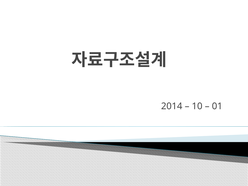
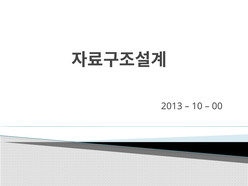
2014: 2014 -> 2013 (172, 106)
01: 01 -> 00 (217, 106)
